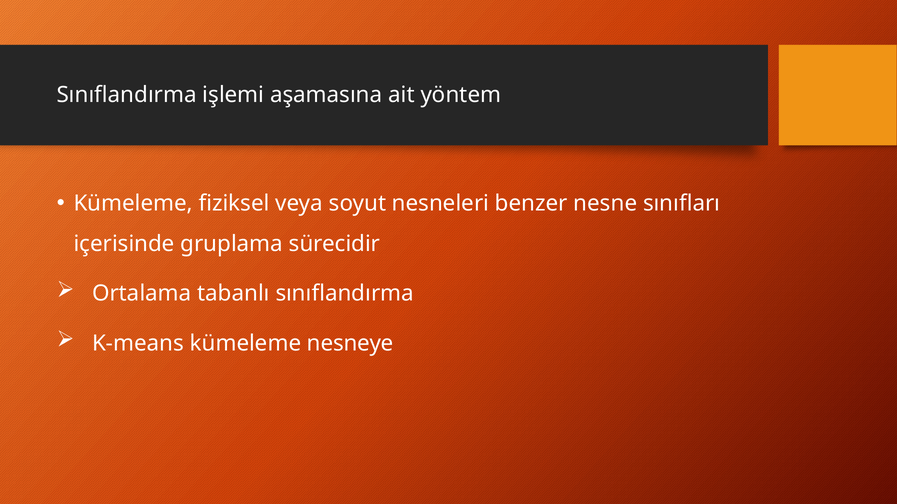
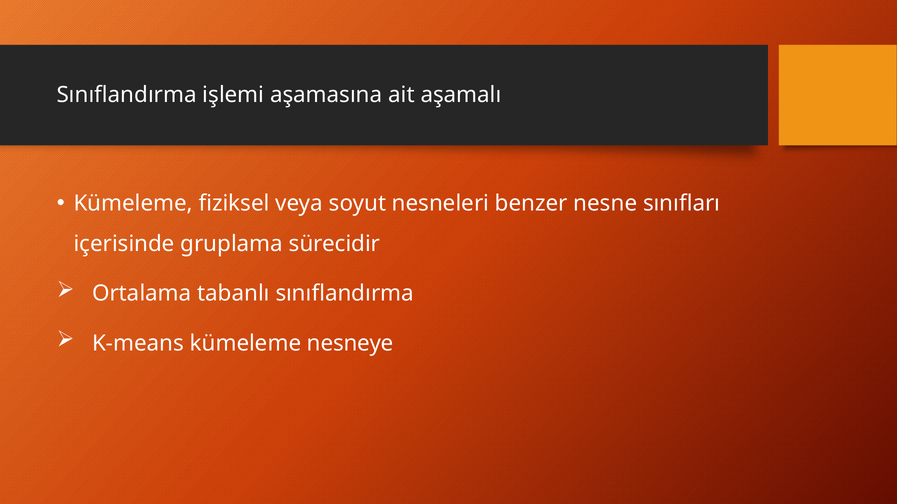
yöntem: yöntem -> aşamalı (461, 95)
